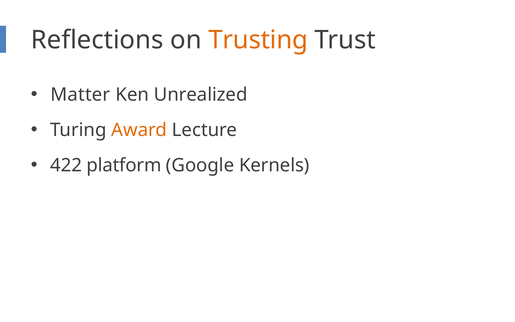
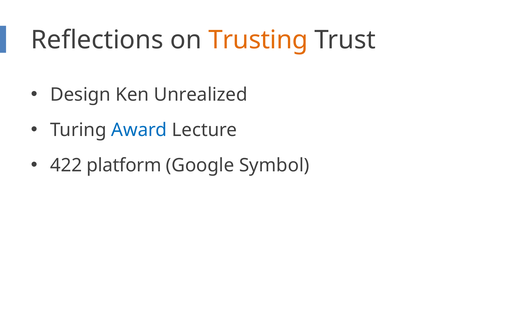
Matter: Matter -> Design (80, 95)
Award colour: orange -> blue (139, 130)
Kernels: Kernels -> Symbol (274, 165)
